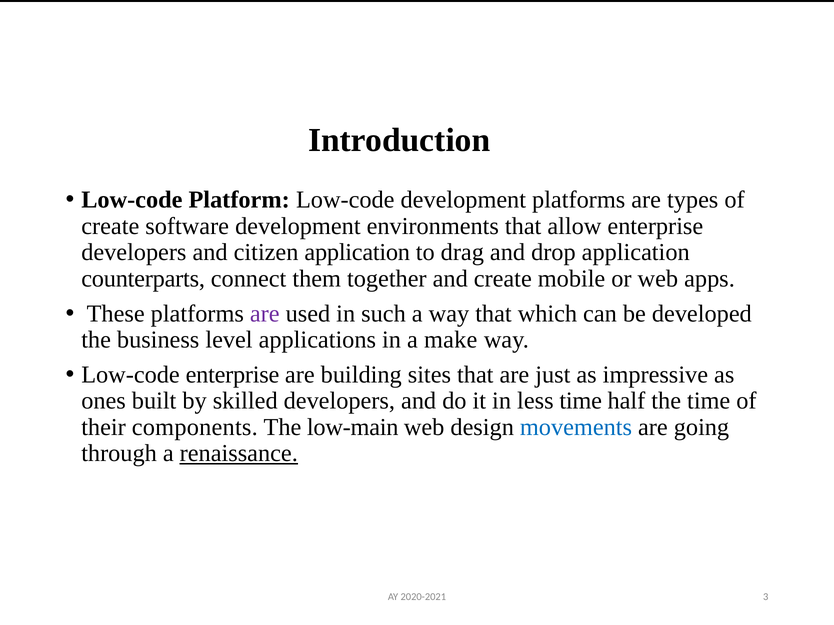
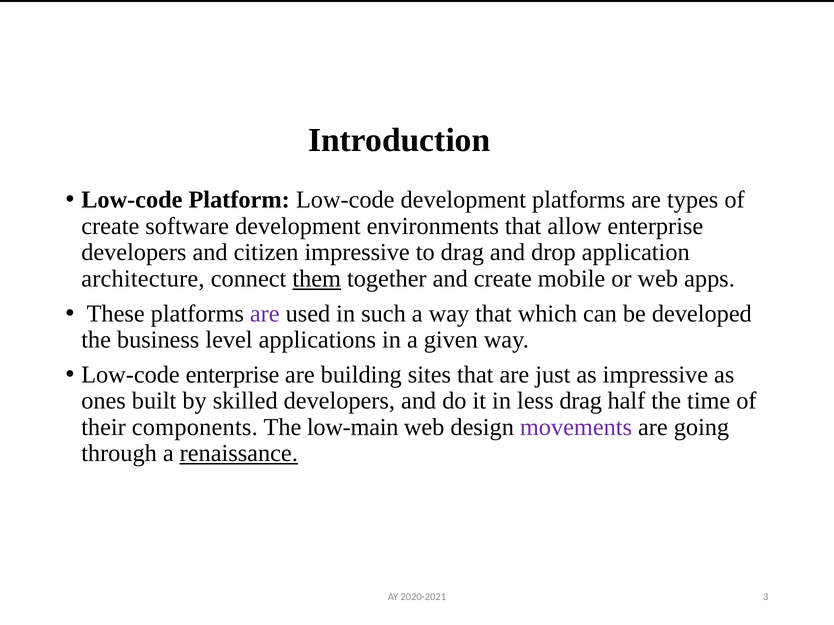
citizen application: application -> impressive (357, 253)
counterparts: counterparts -> architecture (143, 279)
them underline: none -> present (317, 279)
make: make -> given (451, 340)
less time: time -> drag (581, 401)
movements colour: blue -> purple (576, 428)
